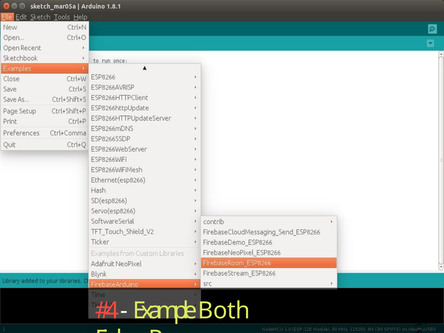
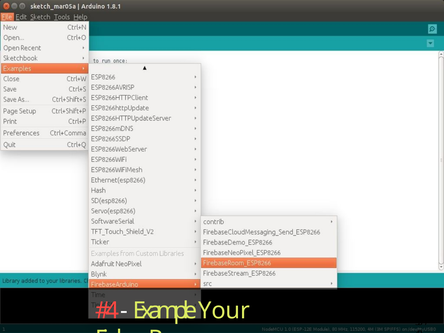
Both: Both -> Your (224, 311)
